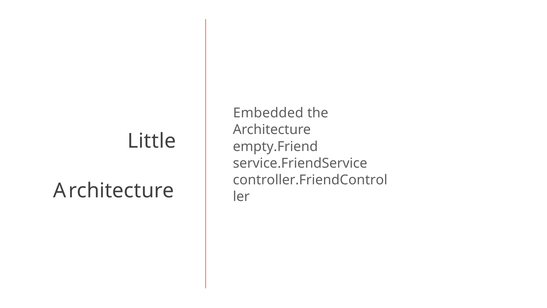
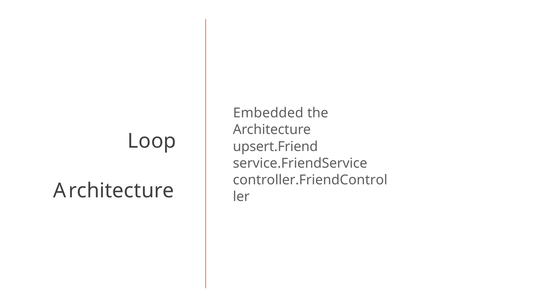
Little: Little -> Loop (152, 141)
empty.Friend: empty.Friend -> upsert.Friend (275, 146)
